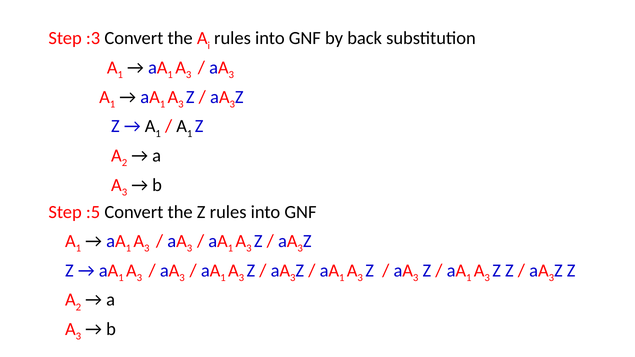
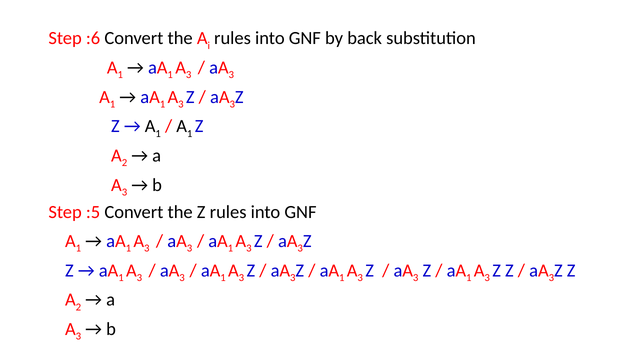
:3: :3 -> :6 (93, 38)
